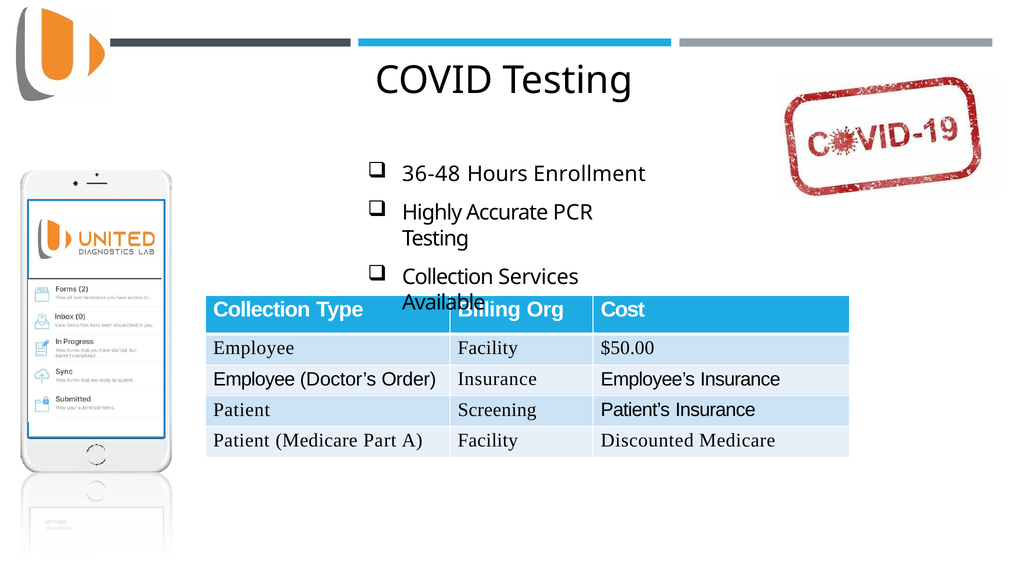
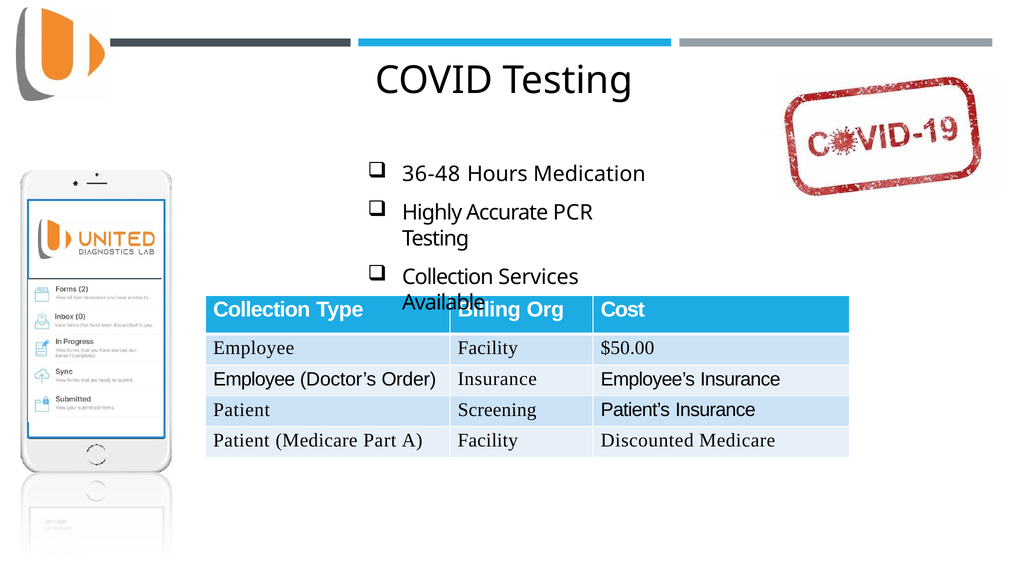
Enrollment: Enrollment -> Medication (589, 174)
